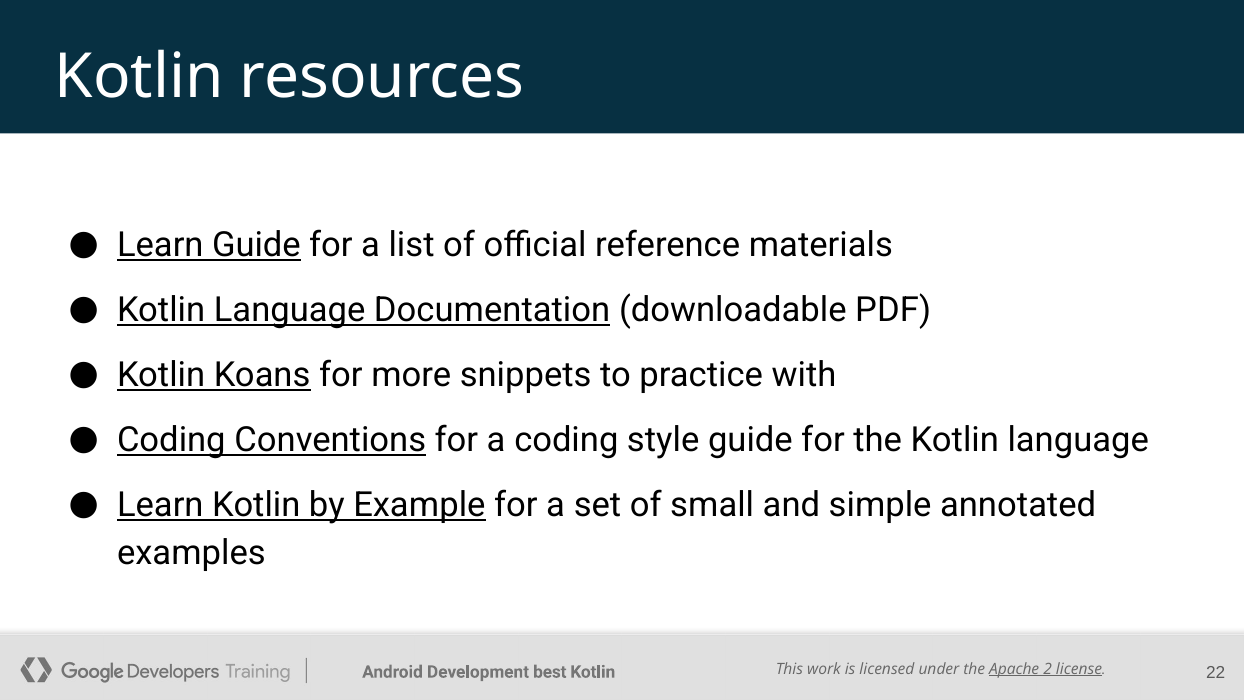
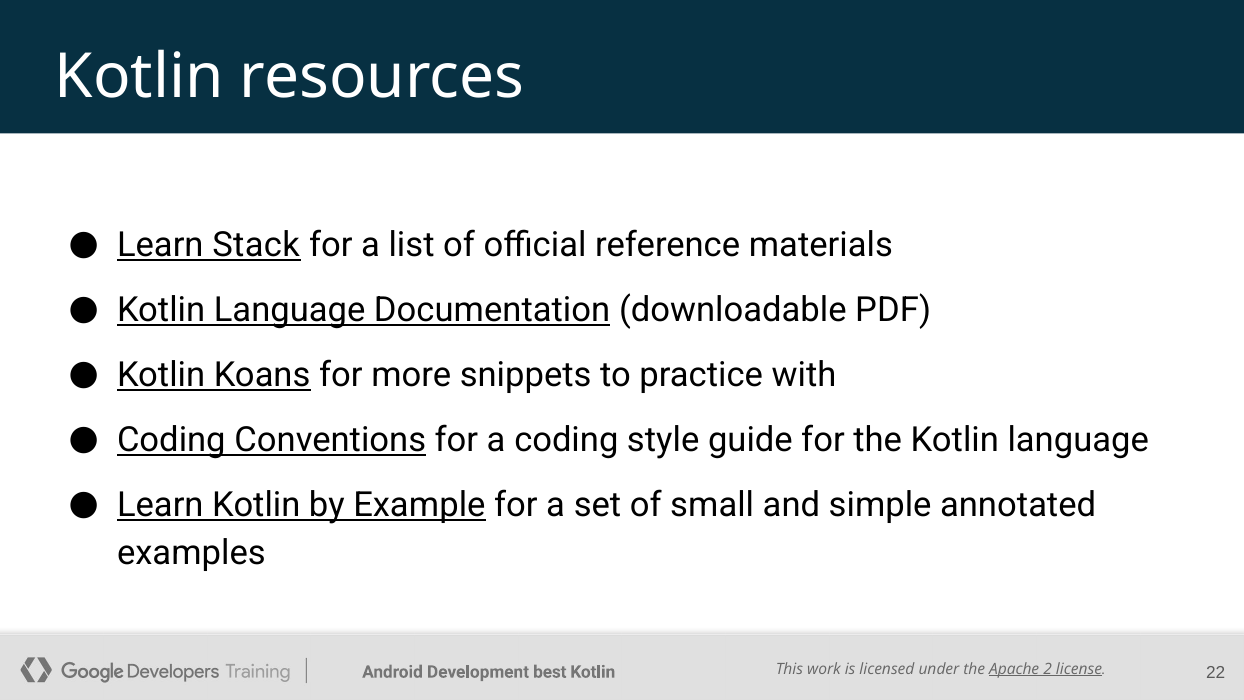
Learn Guide: Guide -> Stack (256, 245)
